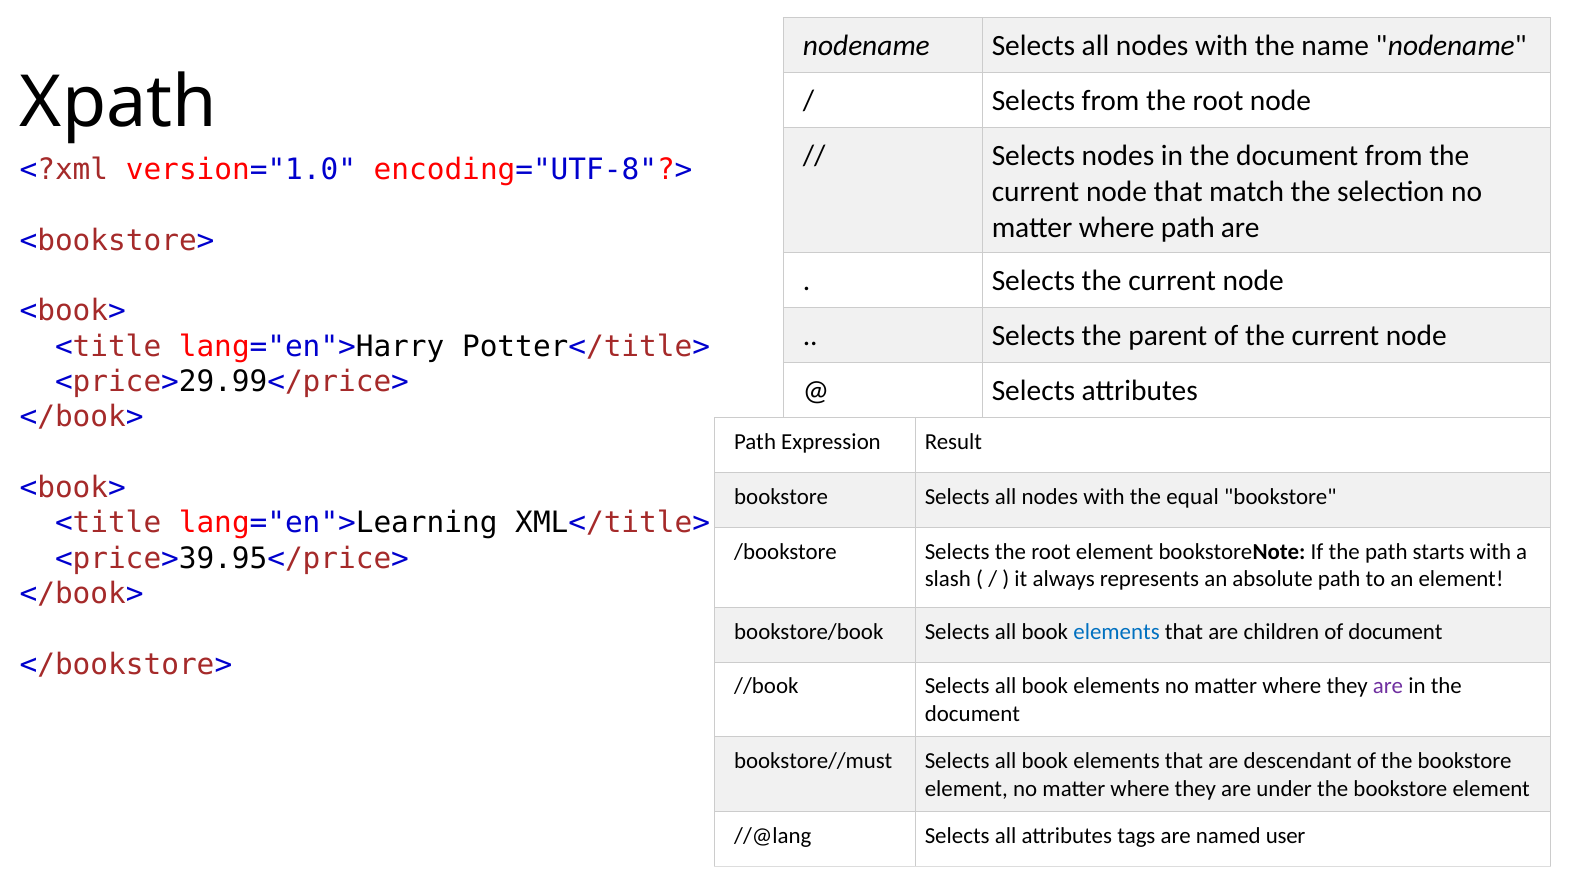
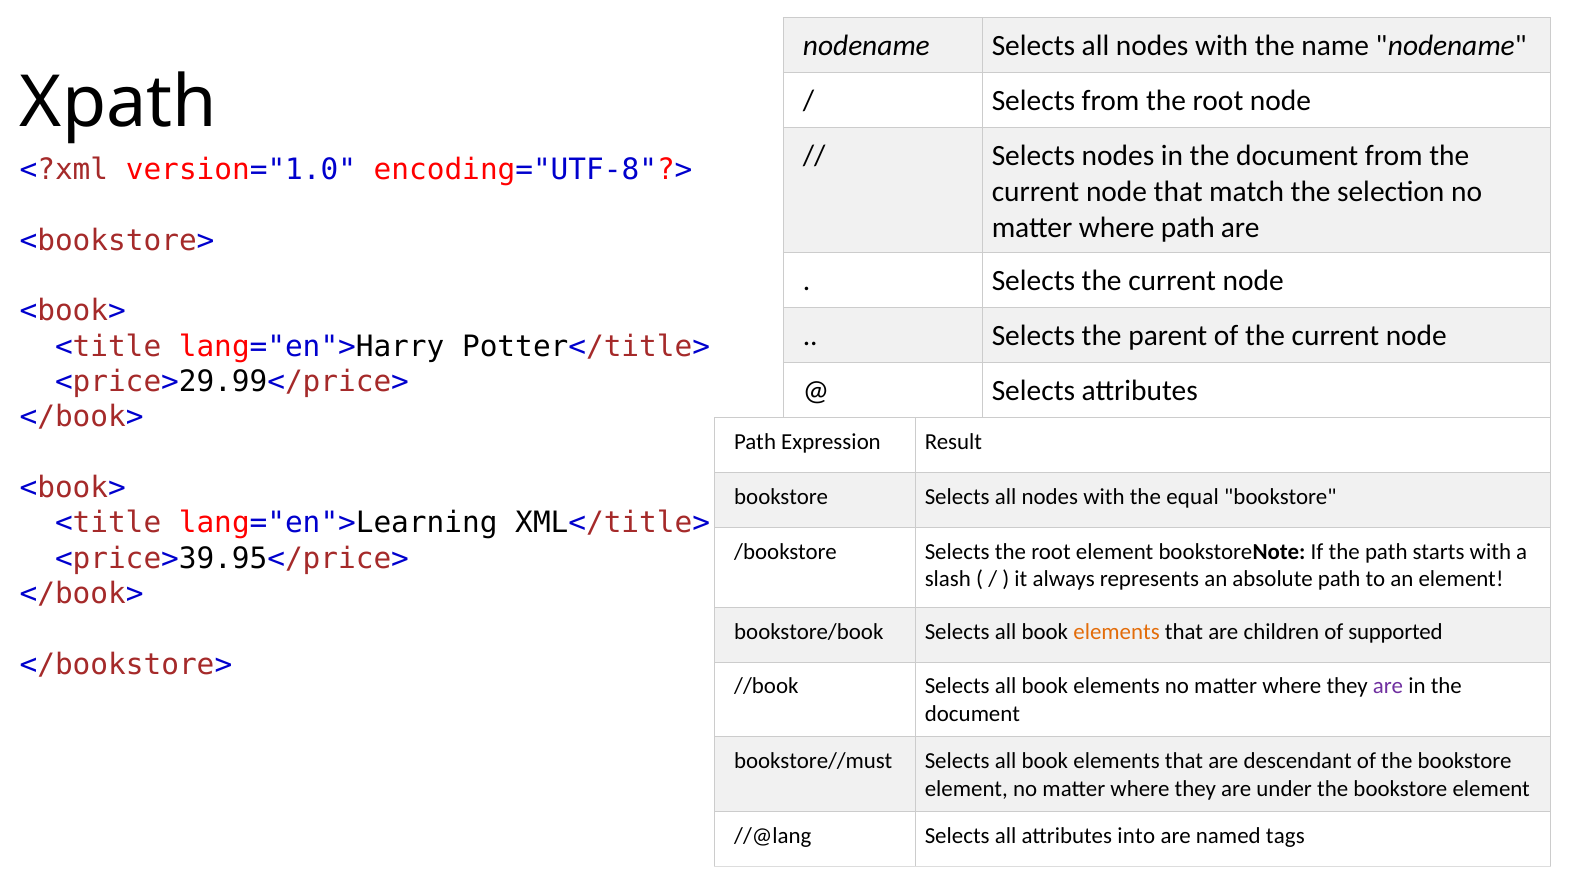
elements colour: blue -> orange (1117, 632)
of document: document -> supported (1395, 632)
tags: tags -> into (1136, 836)
user: user -> tags (1285, 836)
